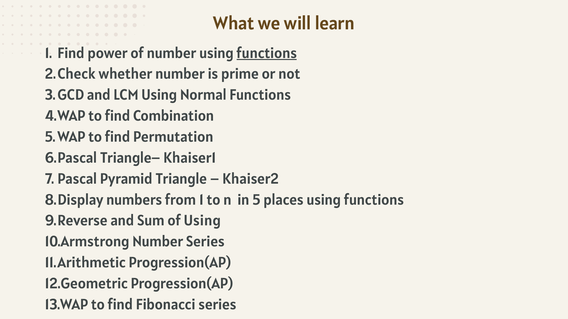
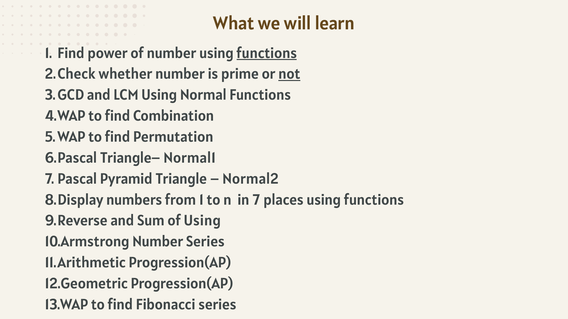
not underline: none -> present (289, 74)
Khaiser1: Khaiser1 -> Normal1 (190, 158)
Khaiser2: Khaiser2 -> Normal2 (250, 179)
5: 5 -> 7 (256, 200)
